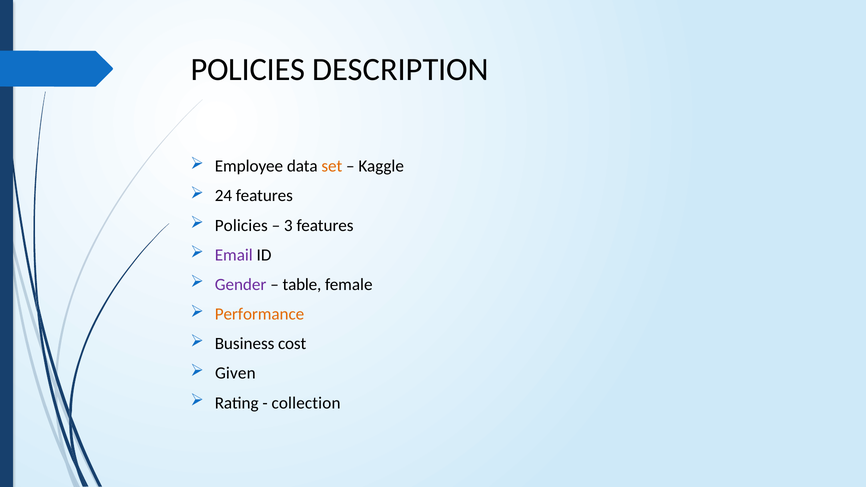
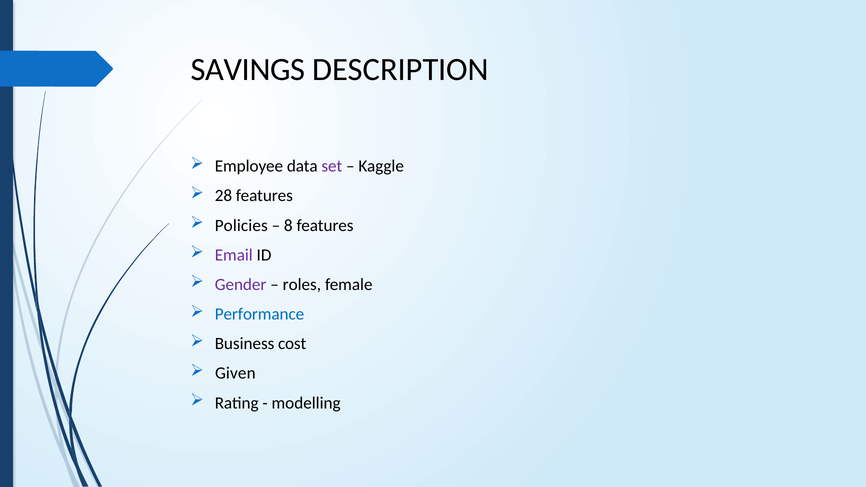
POLICIES: POLICIES -> SAVINGS (248, 69)
set colour: orange -> purple (332, 166)
24: 24 -> 28 (223, 196)
3: 3 -> 8 (288, 225)
table: table -> roles (302, 285)
Performance colour: orange -> blue (259, 314)
collection: collection -> modelling (306, 403)
